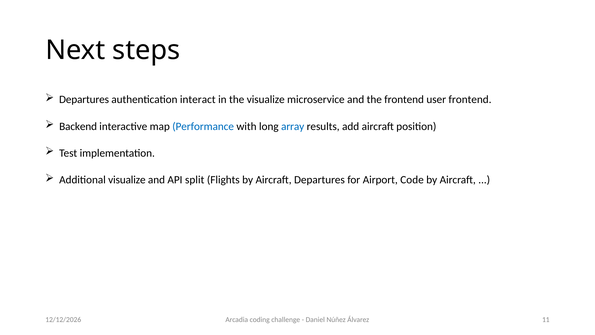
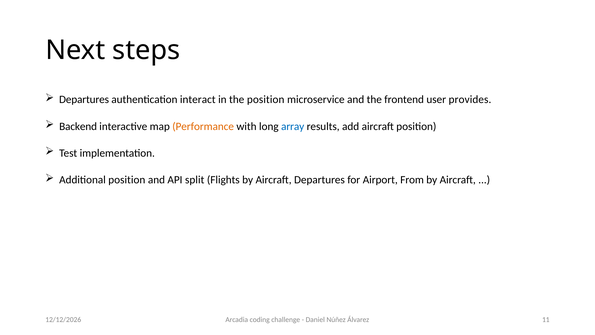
the visualize: visualize -> position (266, 99)
user frontend: frontend -> provides (470, 99)
Performance colour: blue -> orange (203, 126)
Additional visualize: visualize -> position (127, 180)
Code: Code -> From (412, 180)
